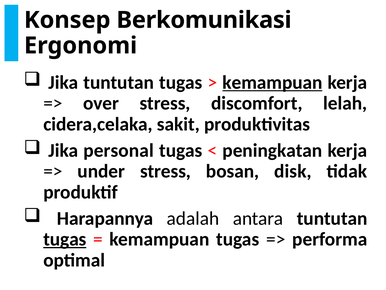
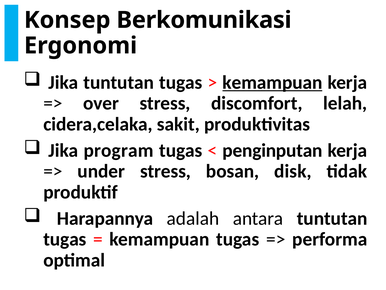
personal: personal -> program (119, 150)
peningkatan: peningkatan -> penginputan (272, 150)
tugas underline: present -> none (65, 239)
